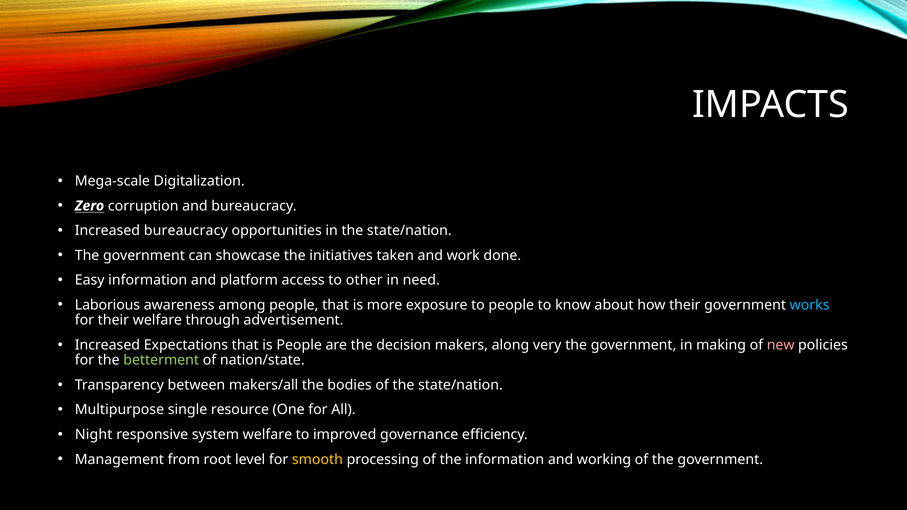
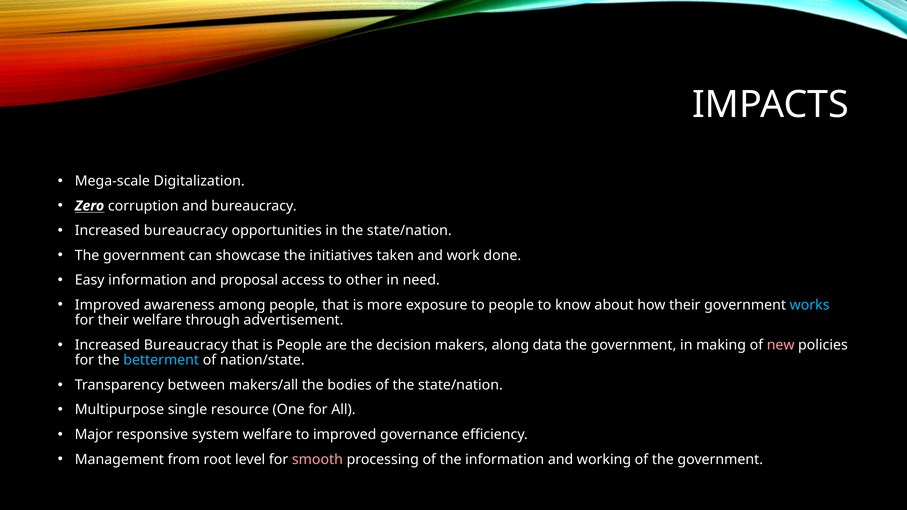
platform: platform -> proposal (249, 280)
Laborious: Laborious -> Improved (107, 305)
Expectations: Expectations -> Bureaucracy (186, 345)
very: very -> data (547, 345)
betterment colour: light green -> light blue (161, 360)
Night: Night -> Major (94, 435)
smooth colour: yellow -> pink (317, 459)
